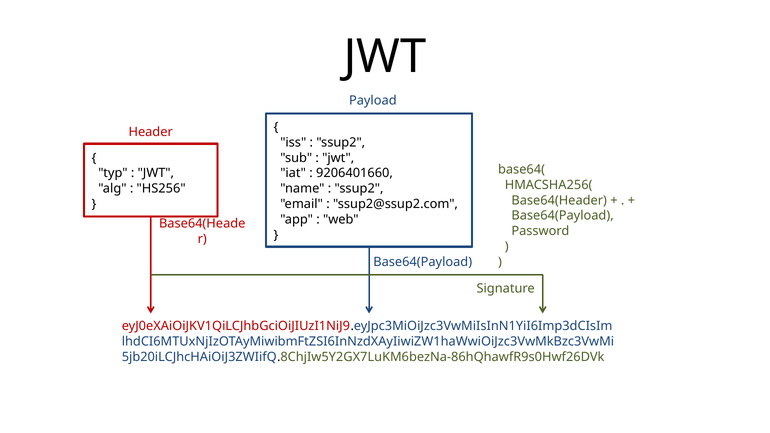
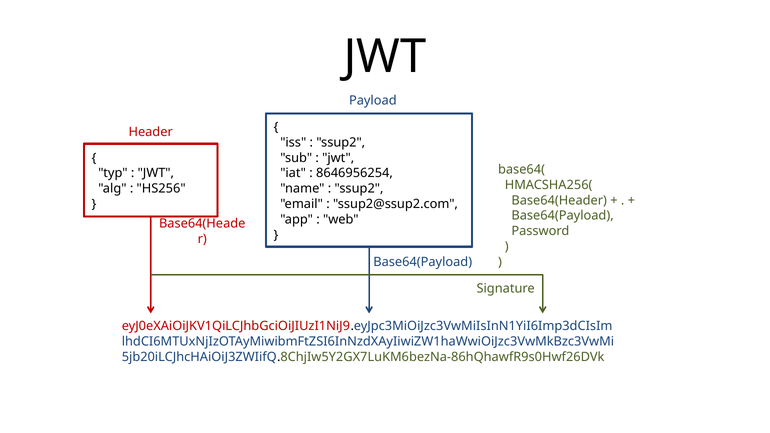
9206401660: 9206401660 -> 8646956254 (354, 173)
